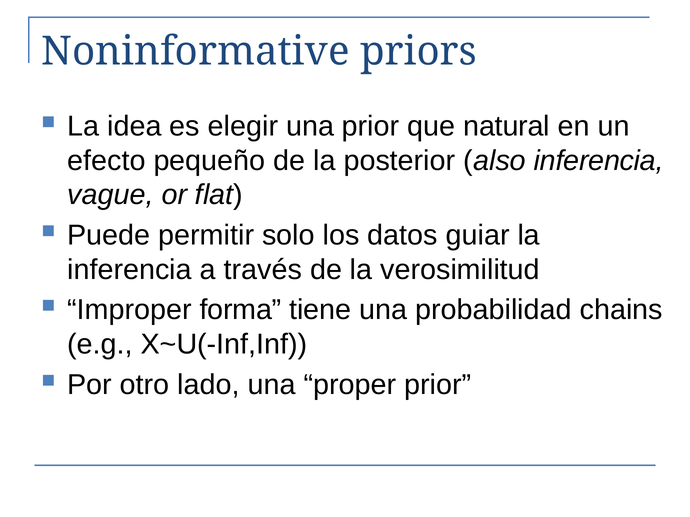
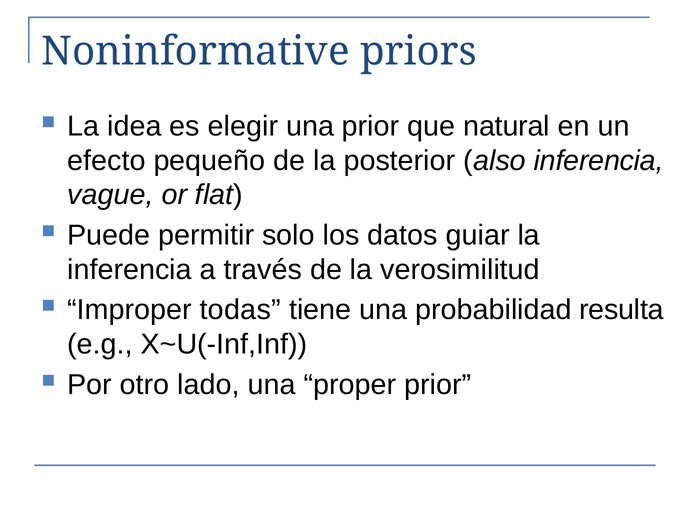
forma: forma -> todas (240, 310)
chains: chains -> resulta (621, 310)
